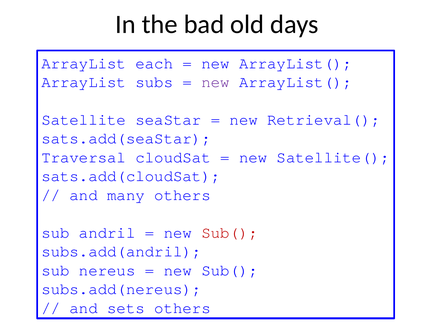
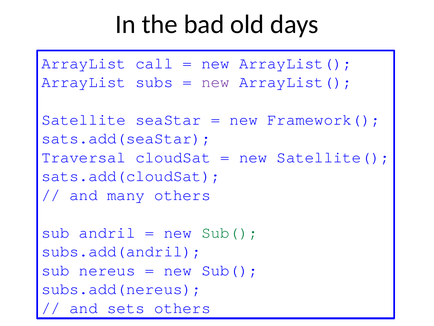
each: each -> call (154, 63)
Retrieval(: Retrieval( -> Framework( (324, 119)
Sub( colour: red -> green (230, 232)
